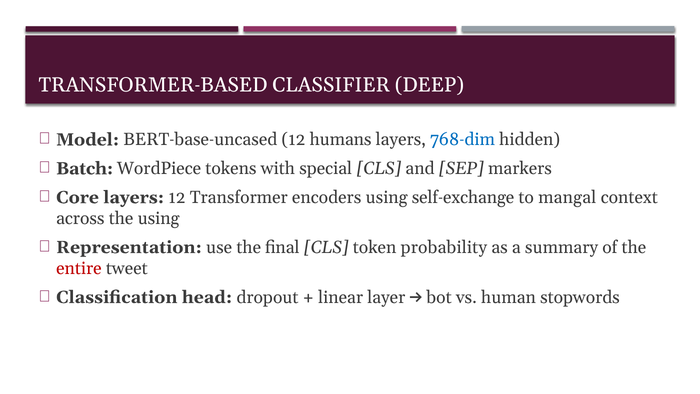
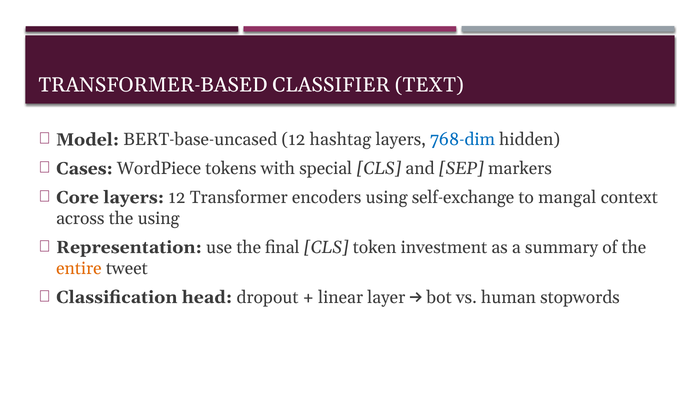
DEEP: DEEP -> TEXT (429, 85)
humans: humans -> hashtag (340, 140)
Batch: Batch -> Cases (85, 168)
probability: probability -> investment (444, 247)
entire colour: red -> orange (79, 268)
